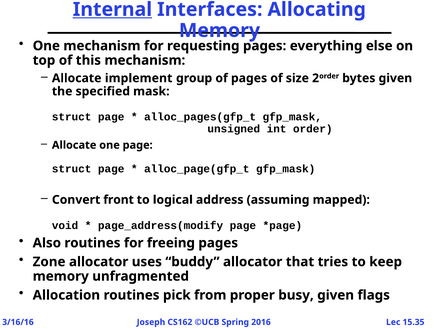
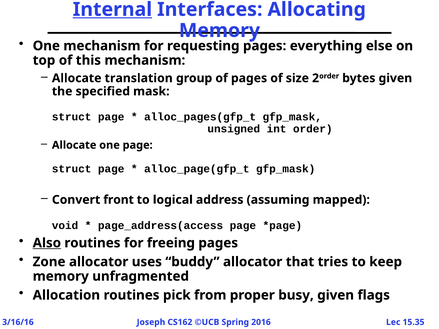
implement: implement -> translation (139, 78)
page_address(modify: page_address(modify -> page_address(access (161, 226)
Also underline: none -> present (47, 243)
